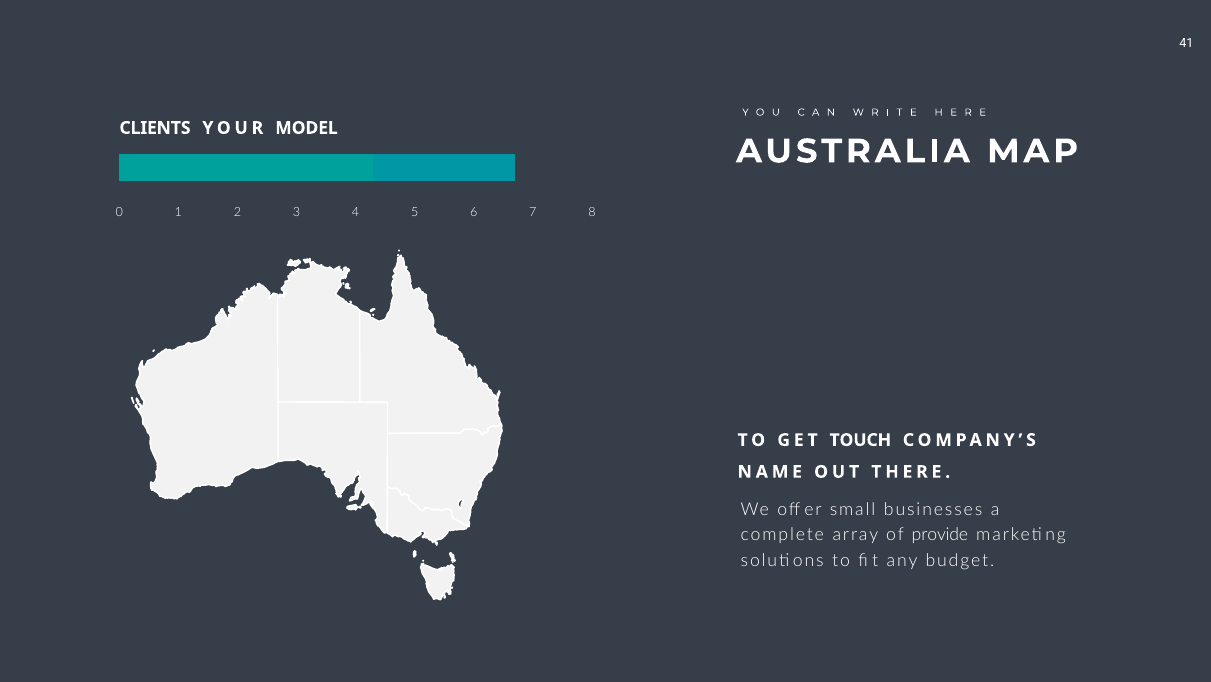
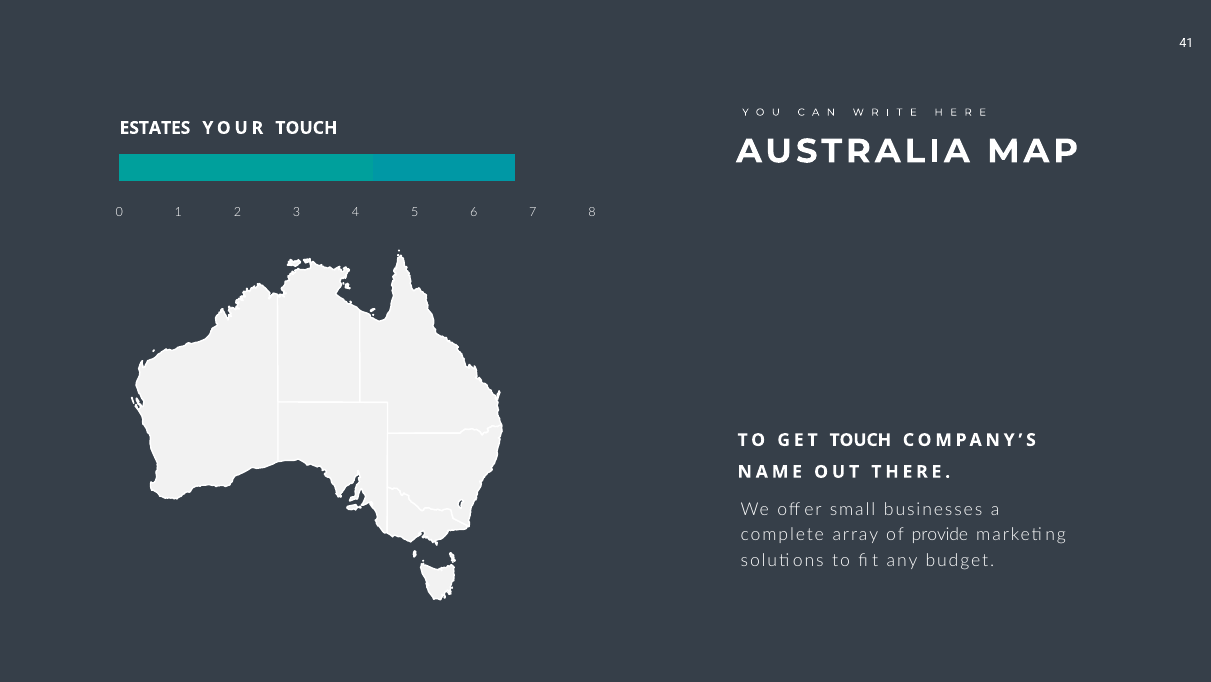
CLIENTS: CLIENTS -> ESTATES (155, 128)
YOUR MODEL: MODEL -> TOUCH (306, 128)
